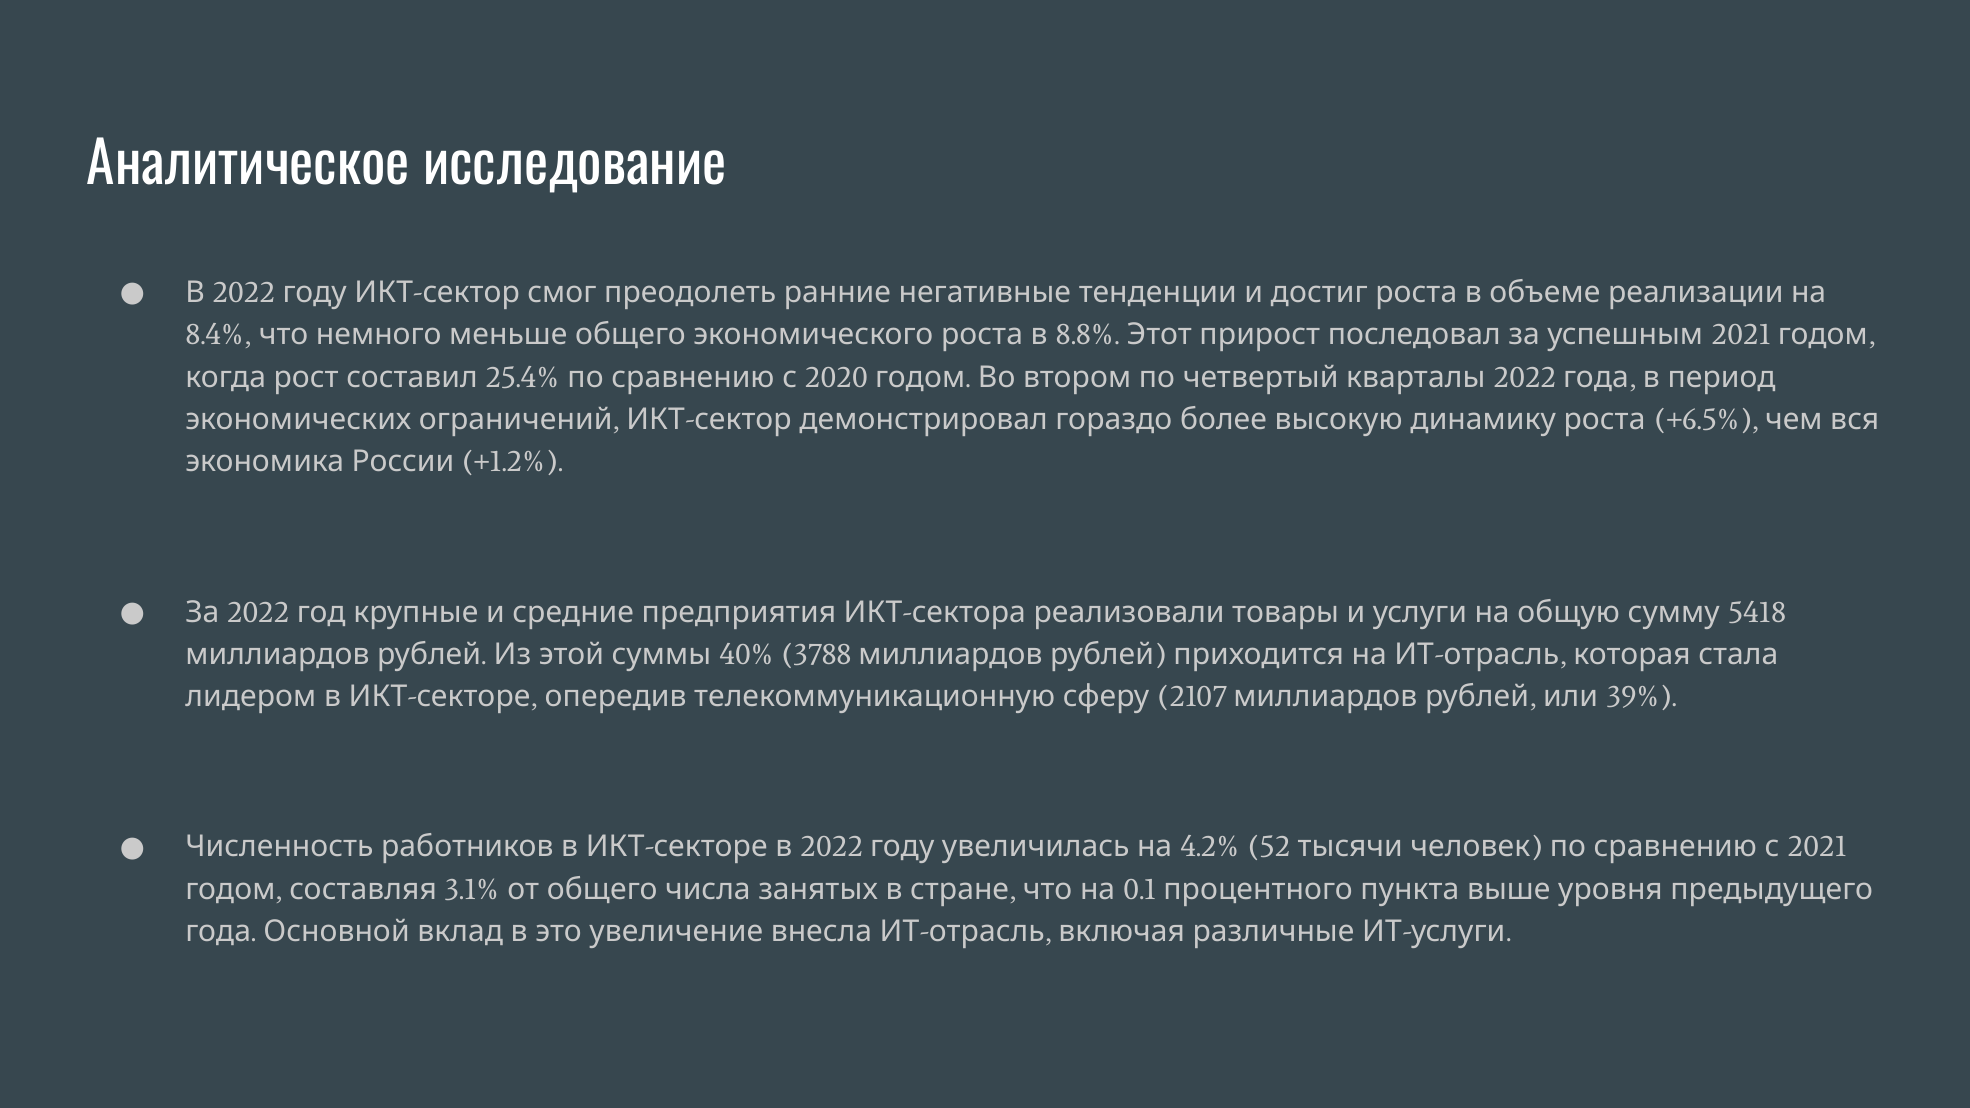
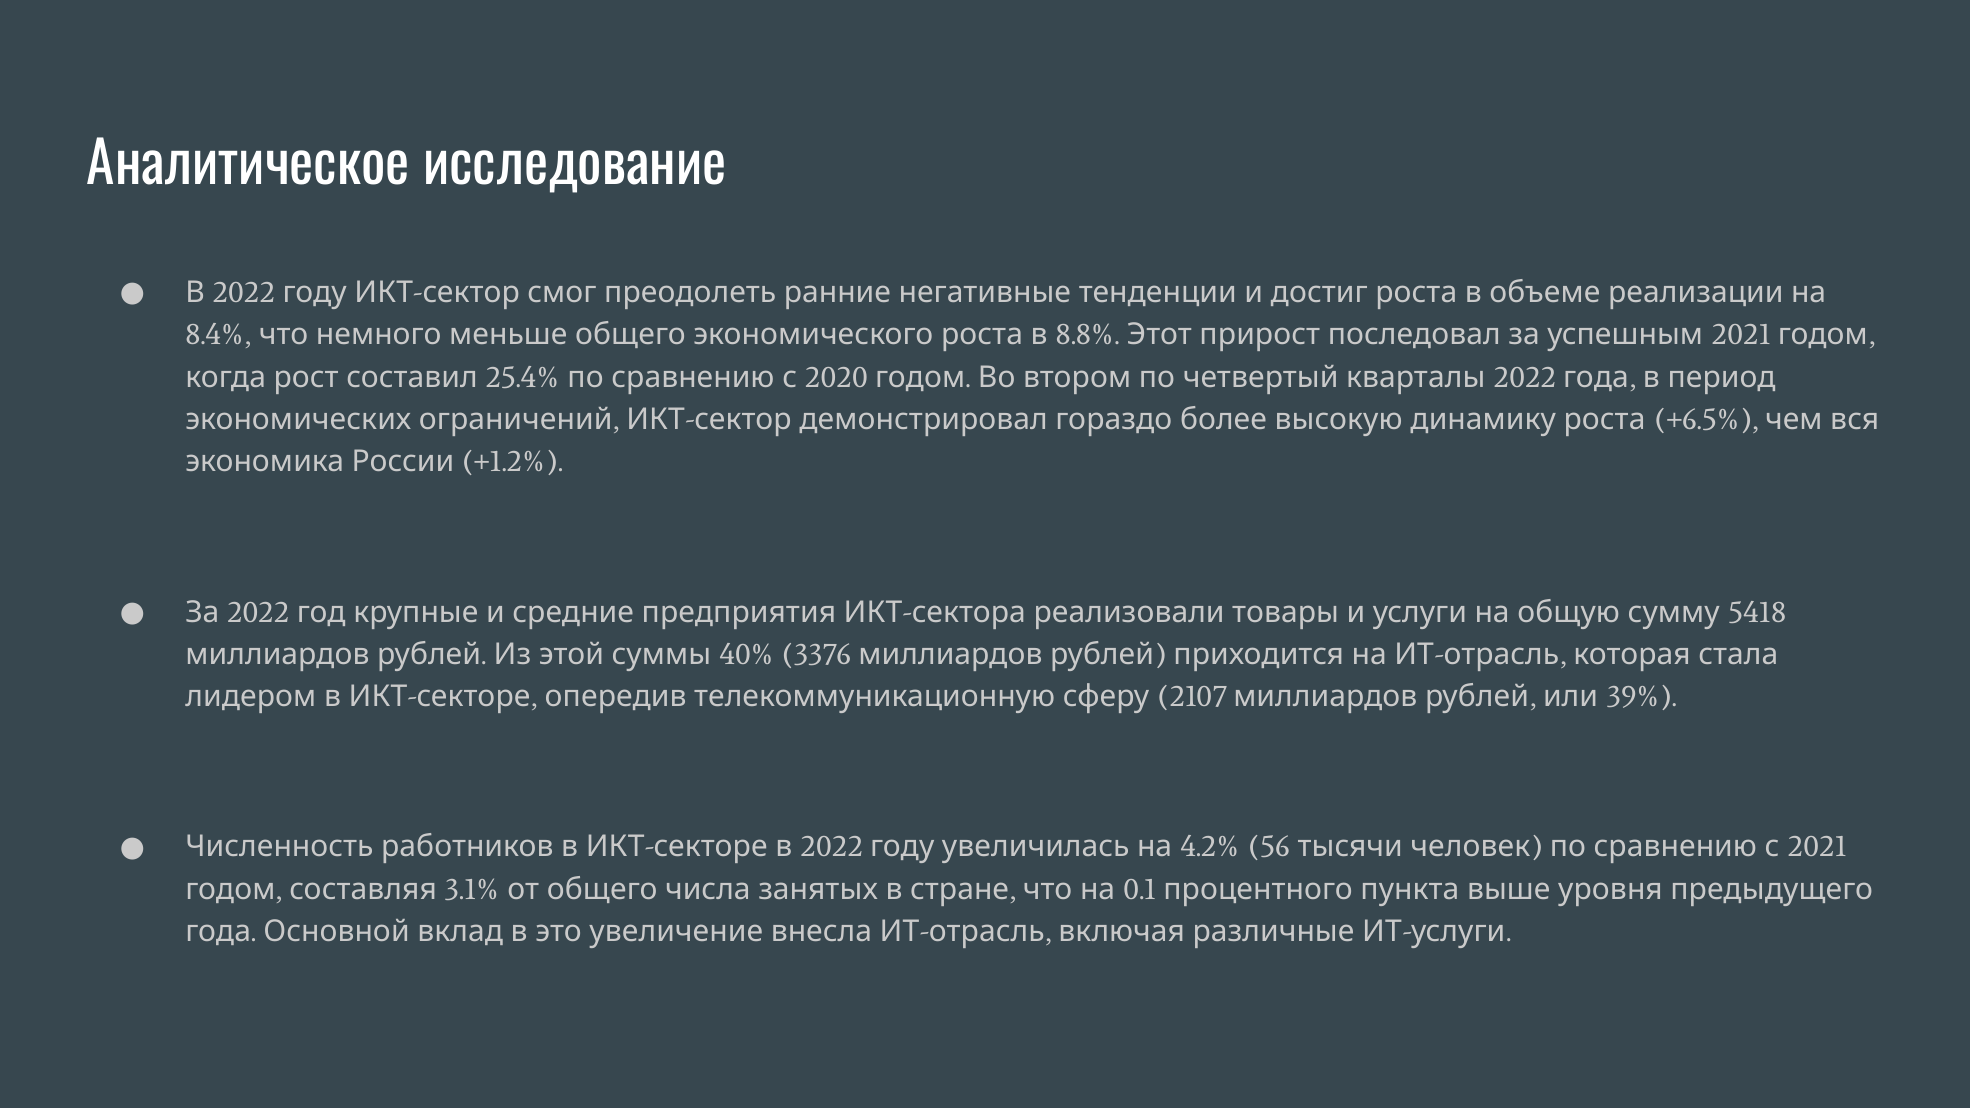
3788: 3788 -> 3376 (817, 655)
52: 52 -> 56 (1269, 847)
